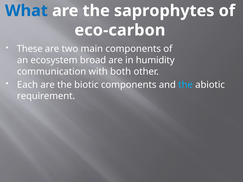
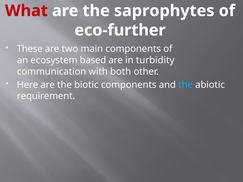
What colour: blue -> red (26, 11)
eco-carbon: eco-carbon -> eco-further (120, 30)
broad: broad -> based (93, 60)
humidity: humidity -> turbidity (155, 60)
Each: Each -> Here (28, 85)
